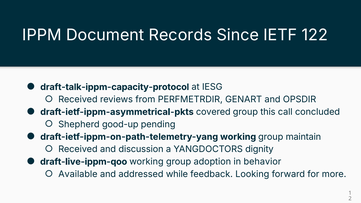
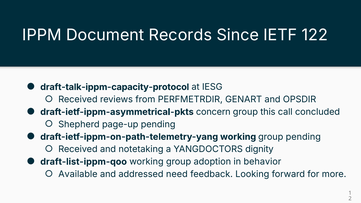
covered: covered -> concern (213, 112)
good-up: good-up -> page-up (120, 124)
group maintain: maintain -> pending (303, 137)
discussion: discussion -> notetaking (141, 149)
draft-live-ippm-qoo: draft-live-ippm-qoo -> draft-list-ippm-qoo (84, 162)
while: while -> need (177, 174)
